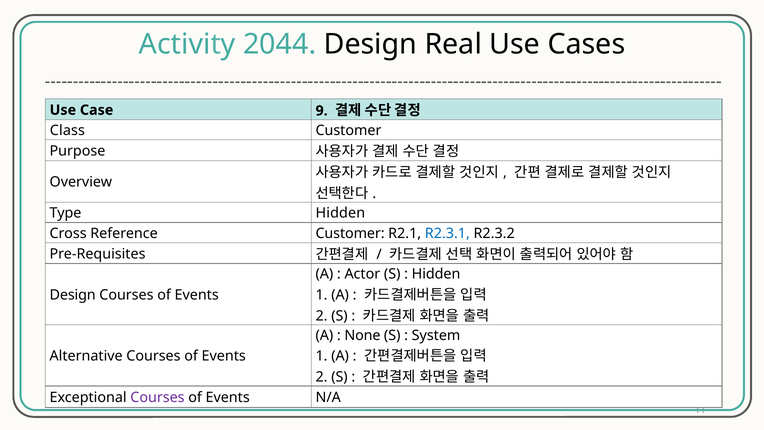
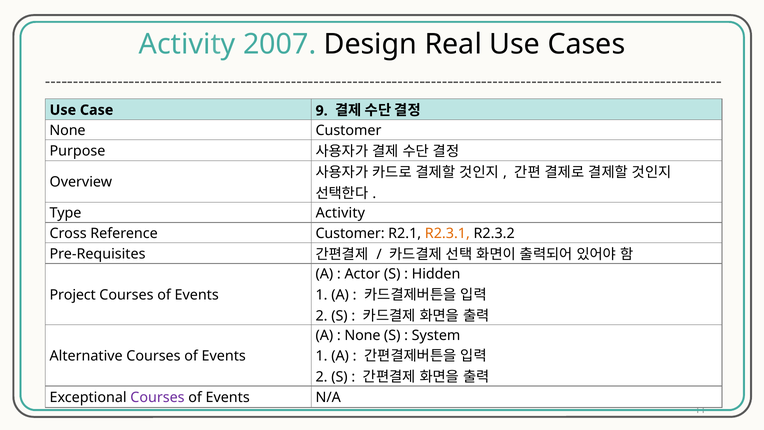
2044: 2044 -> 2007 (280, 44)
Class: Class -> None (68, 130)
Type Hidden: Hidden -> Activity (340, 213)
R2.3.1 colour: blue -> orange (447, 233)
Design: Design -> Project (73, 295)
